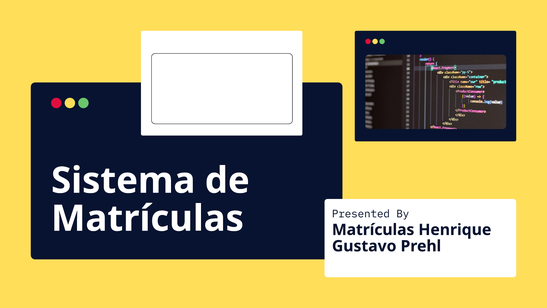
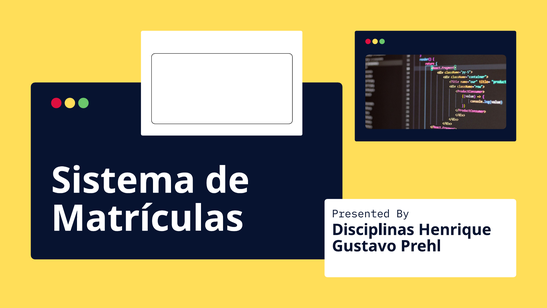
Matrículas Matrículas: Matrículas -> Disciplinas (373, 230)
